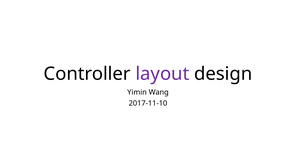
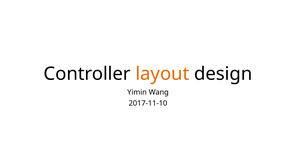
layout colour: purple -> orange (162, 74)
